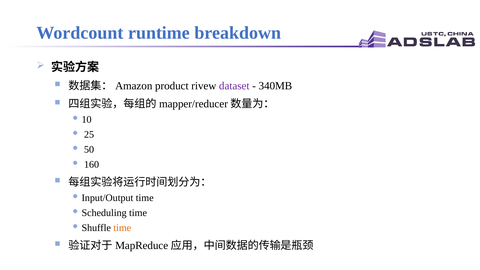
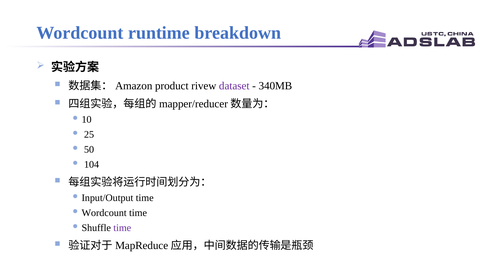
160: 160 -> 104 (92, 165)
Scheduling: Scheduling -> Wordcount (104, 213)
time colour: orange -> purple (122, 228)
